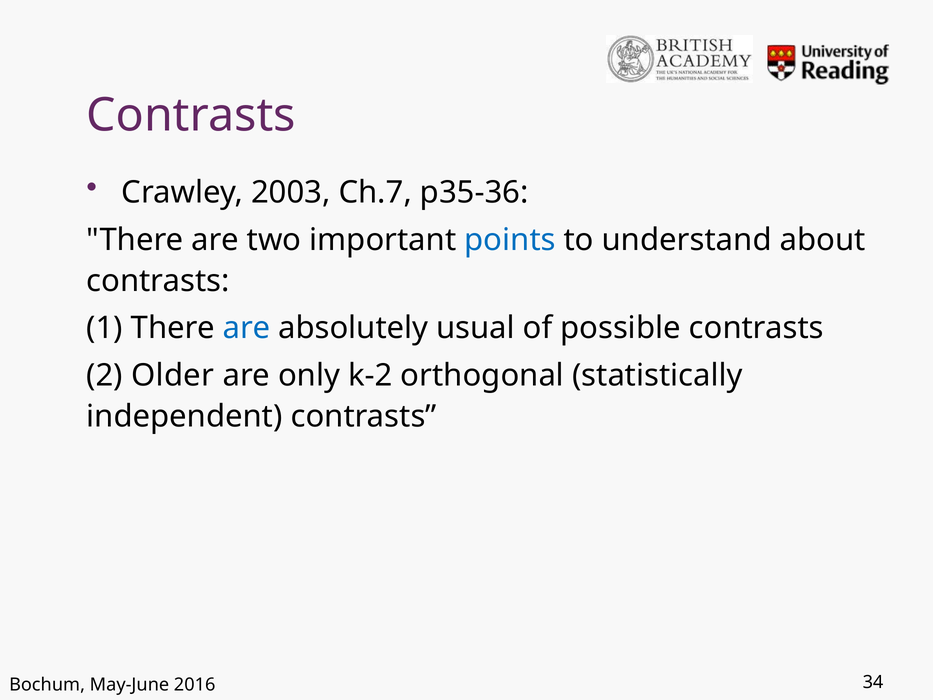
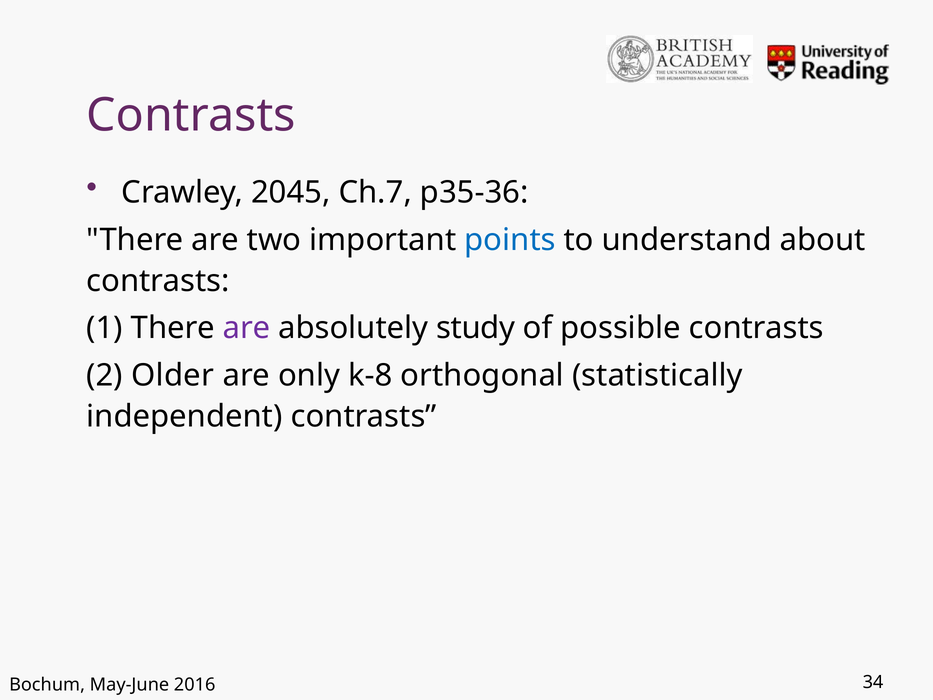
2003: 2003 -> 2045 (291, 192)
are colour: blue -> purple (247, 328)
usual: usual -> study (476, 328)
k-2: k-2 -> k-8 (370, 375)
